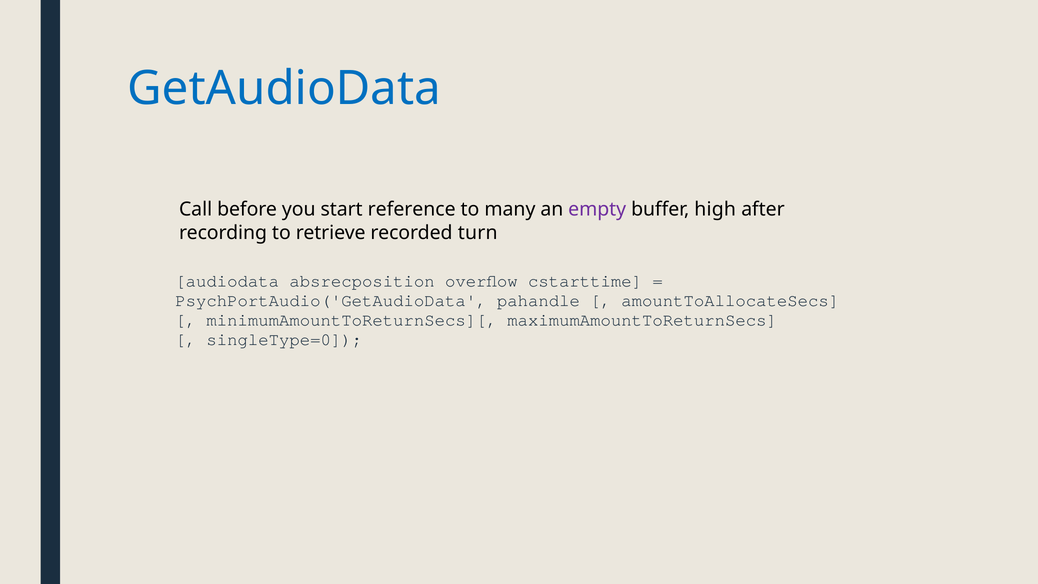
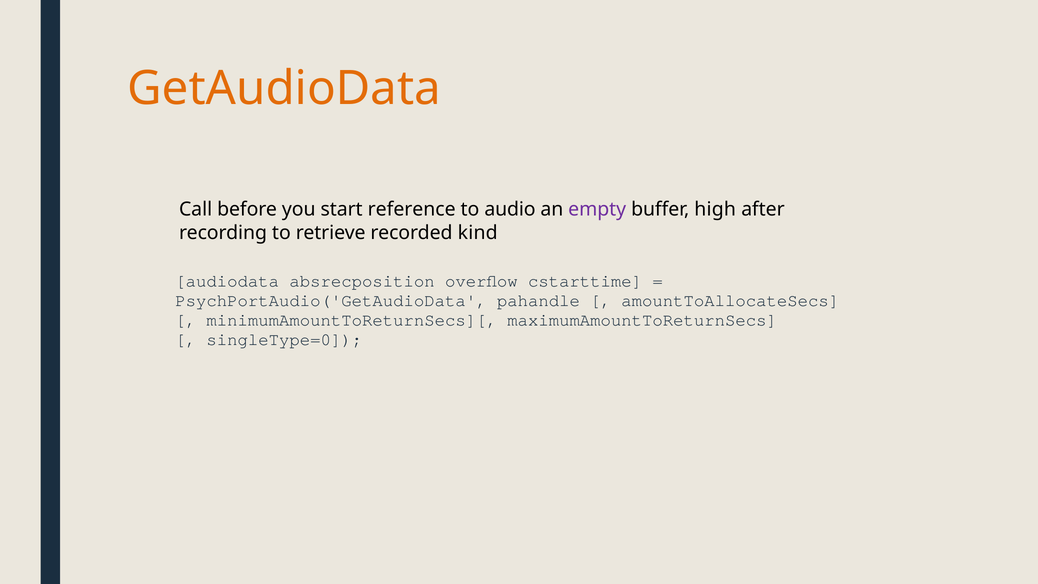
GetAudioData colour: blue -> orange (284, 89)
many: many -> audio (510, 209)
turn: turn -> kind (478, 233)
